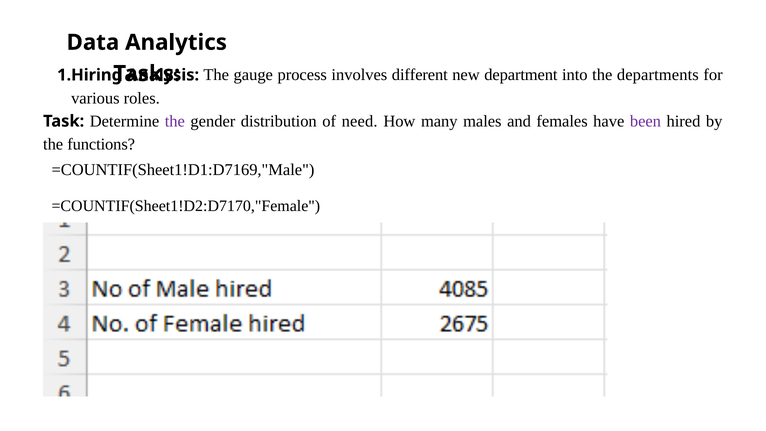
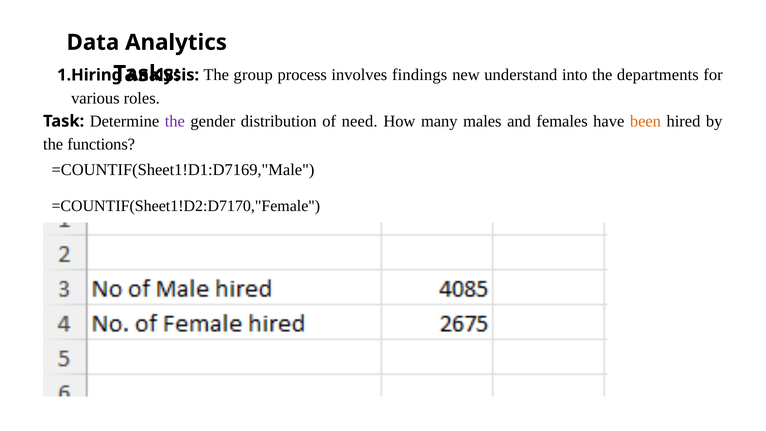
gauge: gauge -> group (253, 75)
different: different -> findings (420, 75)
department: department -> understand (521, 75)
been colour: purple -> orange (645, 121)
